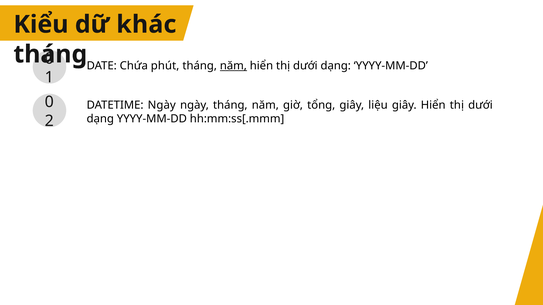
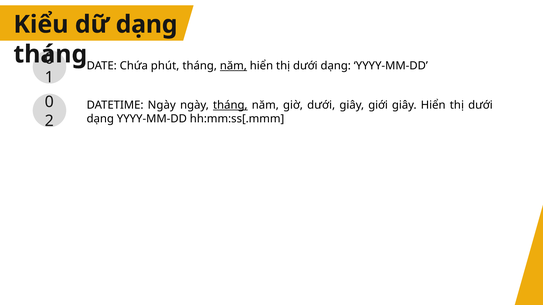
dữ khác: khác -> dạng (147, 24)
tháng underline: none -> present (230, 105)
giờ tổng: tổng -> dưới (321, 105)
liệu: liệu -> giới (378, 105)
